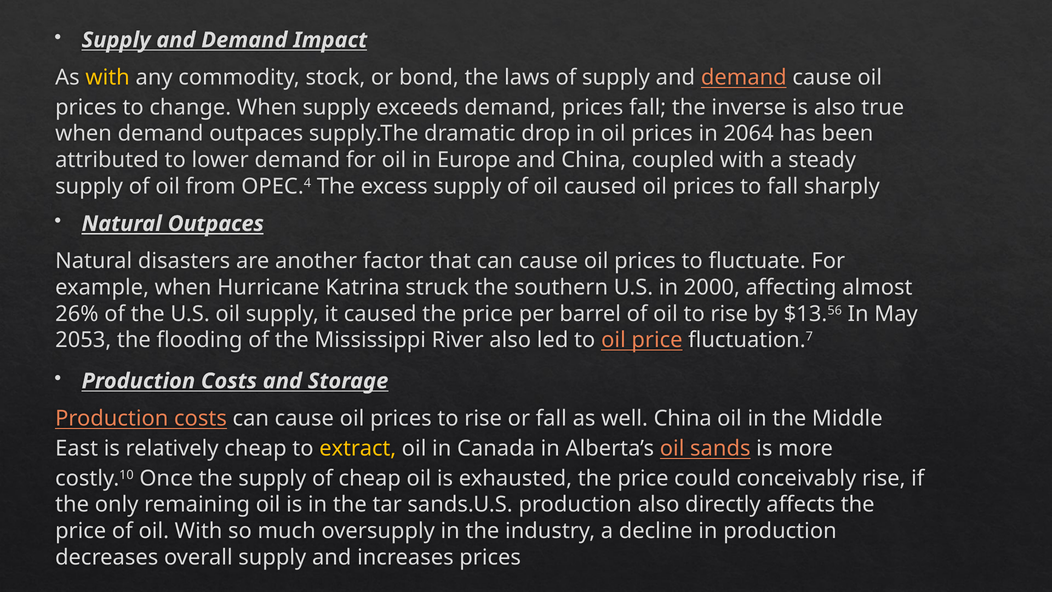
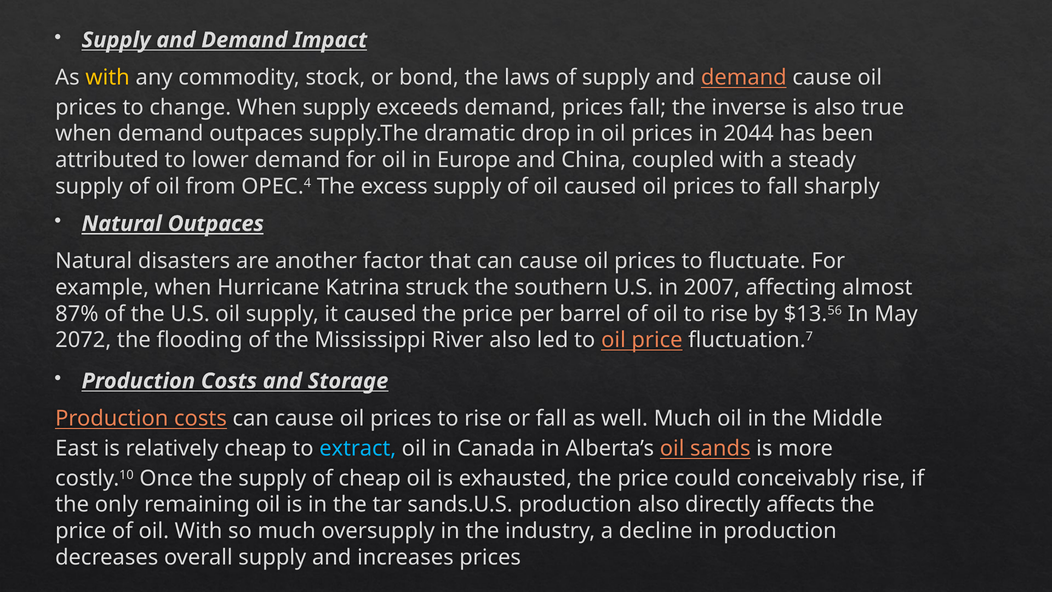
2064: 2064 -> 2044 (749, 134)
2000: 2000 -> 2007 (712, 287)
26%: 26% -> 87% (77, 314)
2053: 2053 -> 2072 (83, 340)
well China: China -> Much (683, 418)
extract colour: yellow -> light blue (358, 448)
